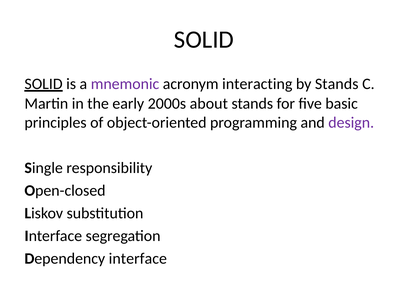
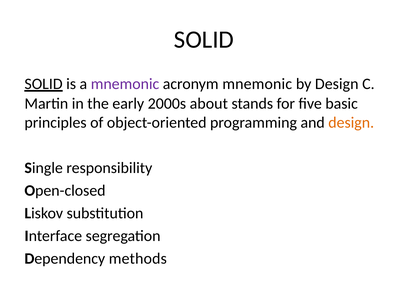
acronym interacting: interacting -> mnemonic (257, 84)
by Stands: Stands -> Design (337, 84)
design colour: purple -> orange (351, 123)
Dependency interface: interface -> methods (138, 259)
